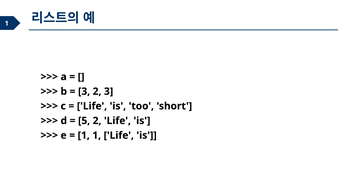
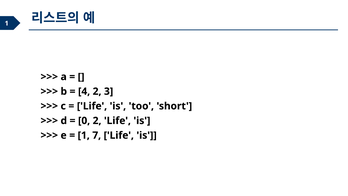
3: 3 -> 4 (84, 91)
5: 5 -> 0 (84, 121)
1 1: 1 -> 7 (97, 135)
